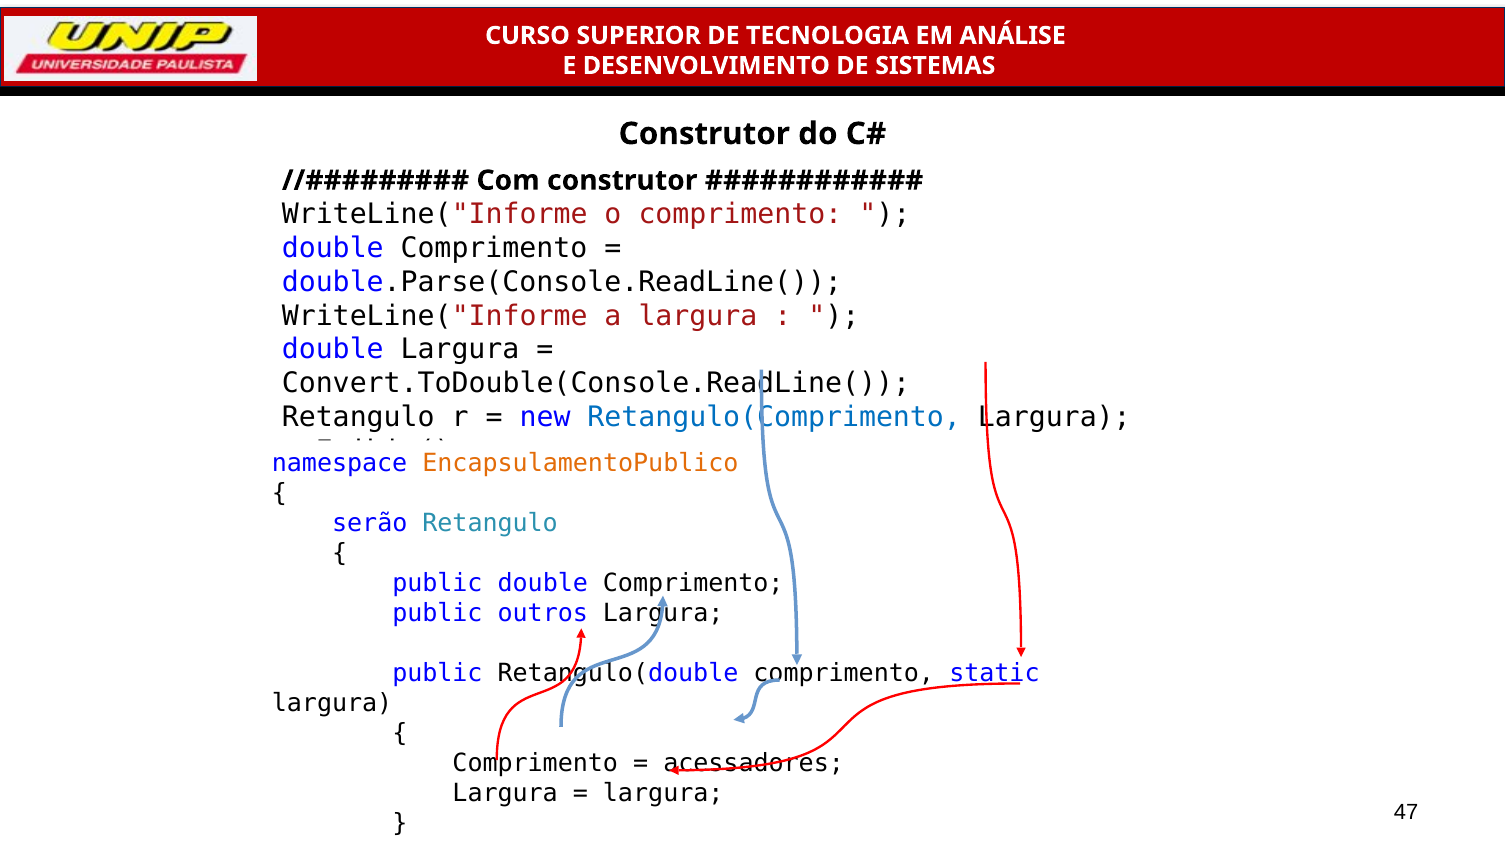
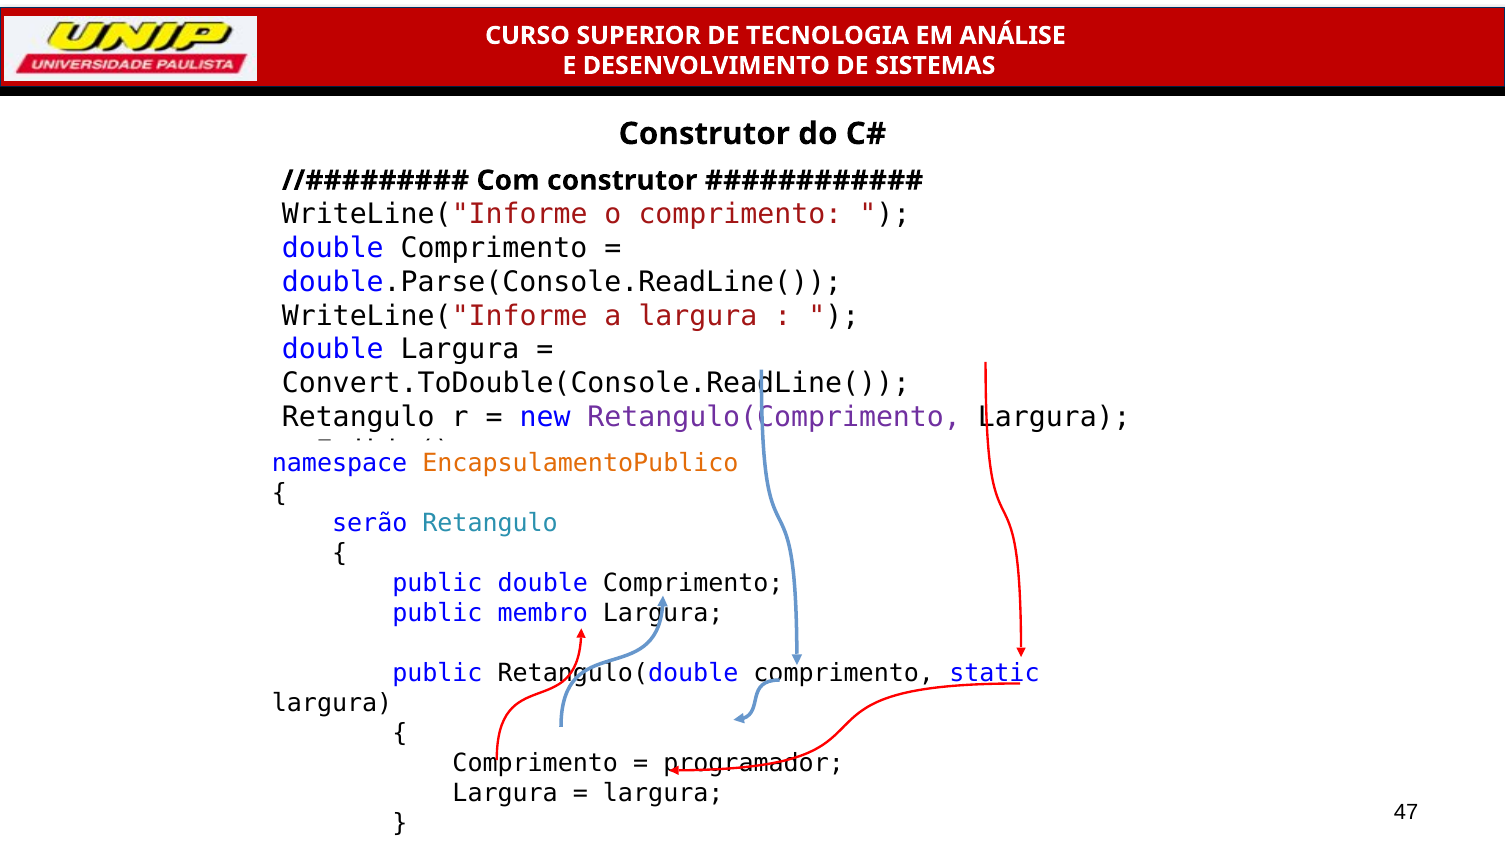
Retangulo(Comprimento colour: blue -> purple (774, 418)
outros: outros -> membro (543, 613)
acessadores: acessadores -> programador (754, 764)
